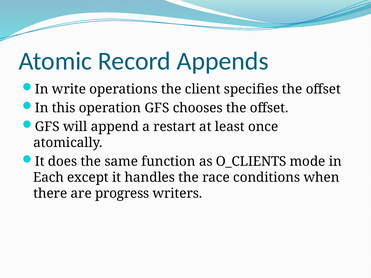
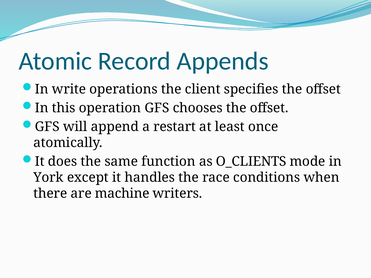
Each: Each -> York (48, 178)
progress: progress -> machine (122, 194)
